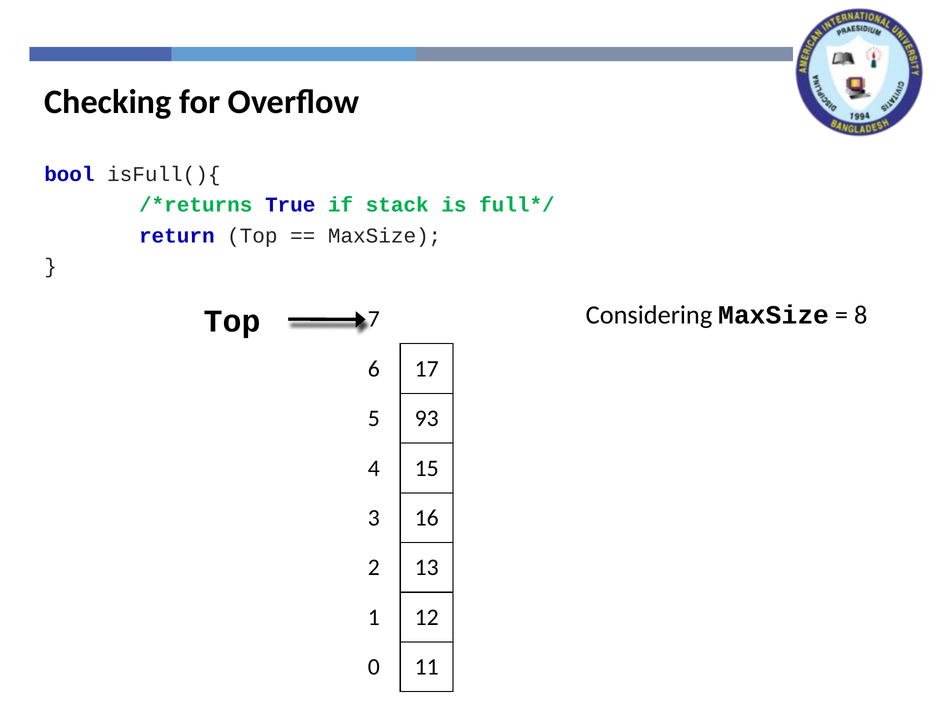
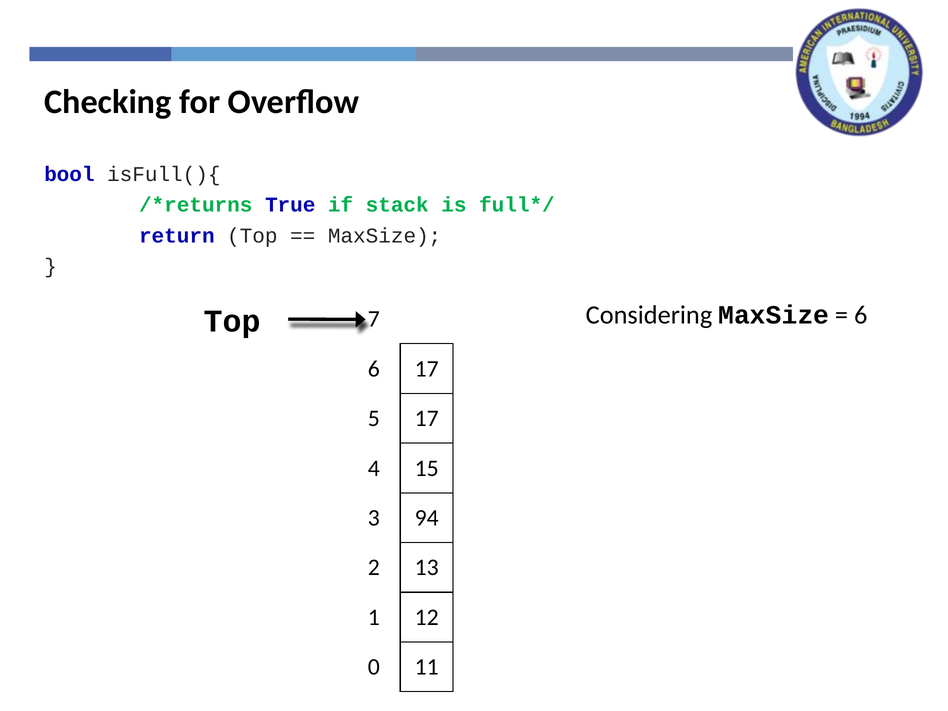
8: 8 -> 6 (861, 315)
5 93: 93 -> 17 (427, 419)
16: 16 -> 94 (427, 518)
